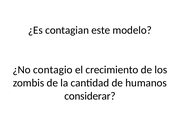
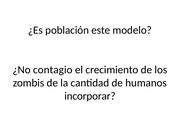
contagian: contagian -> población (67, 30)
considerar: considerar -> incorporar (90, 96)
